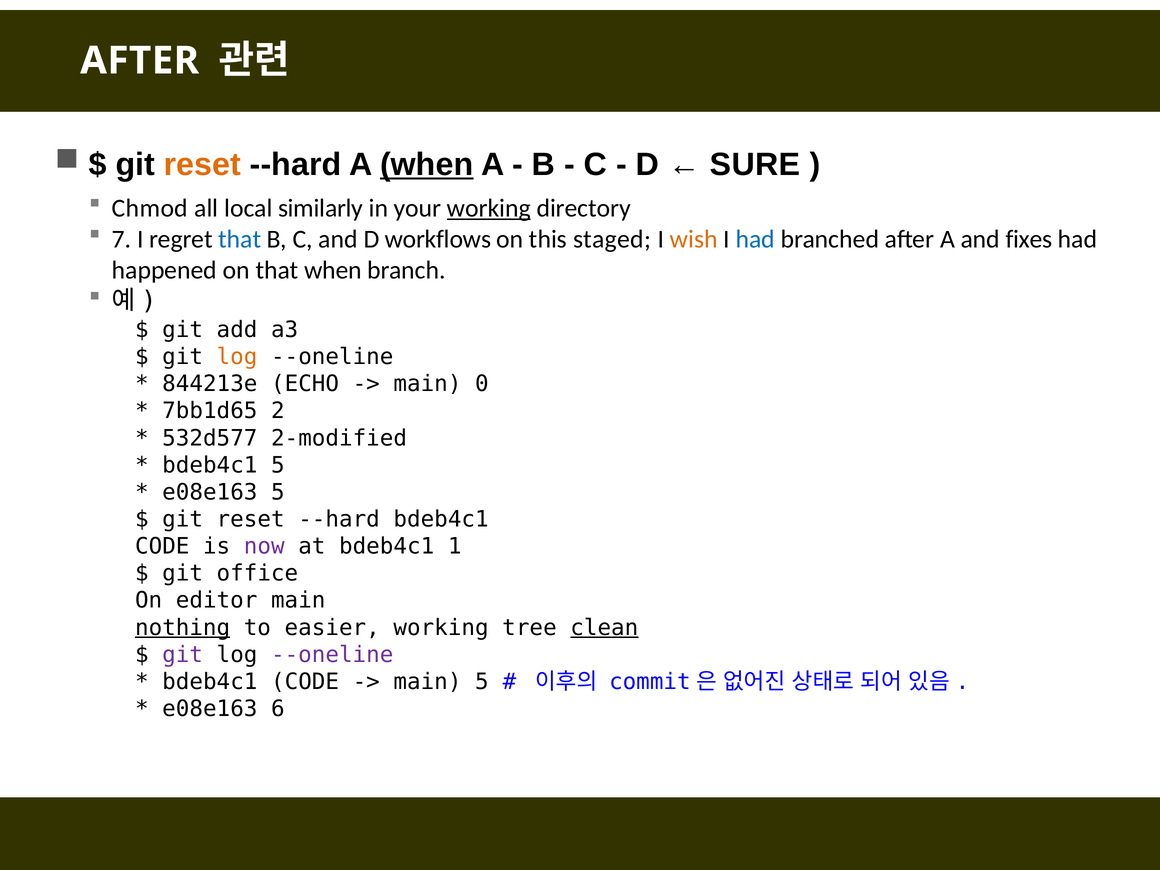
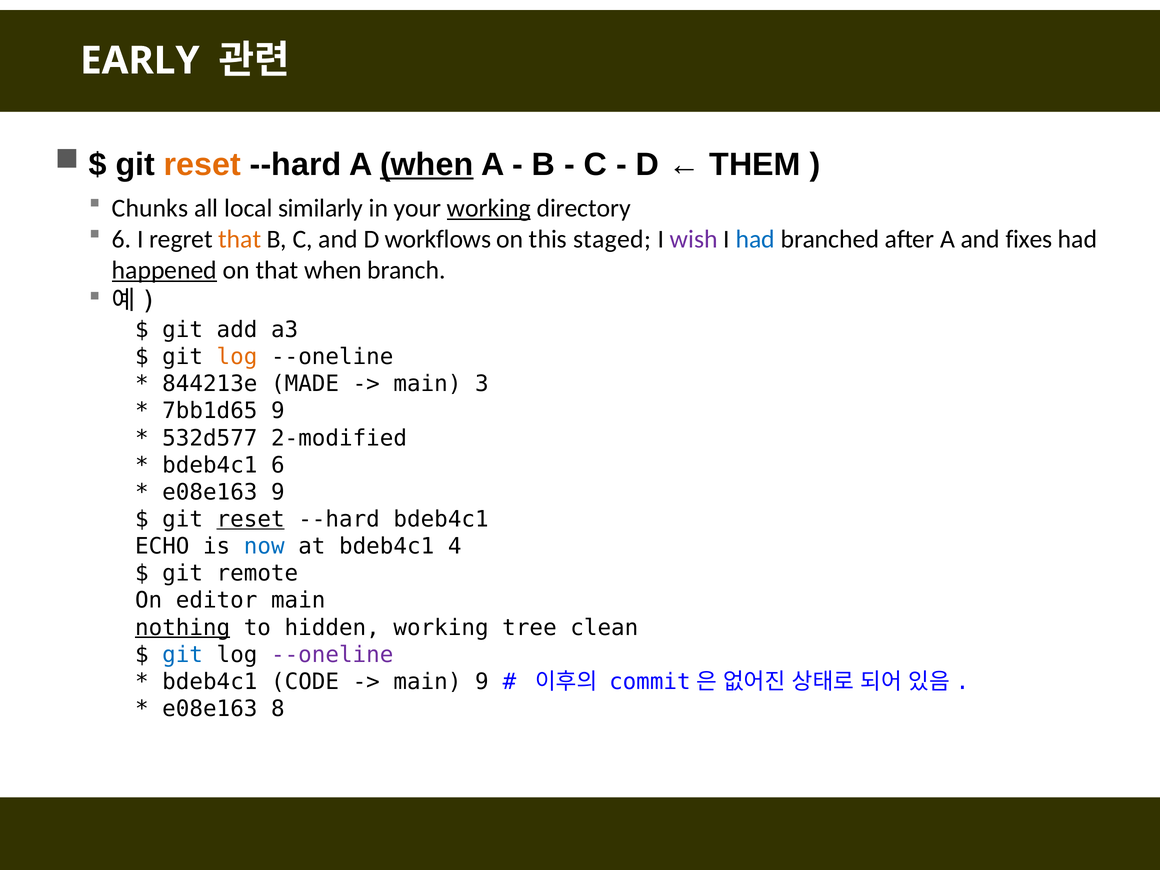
AFTER: AFTER -> EARLY (140, 61)
SURE: SURE -> THEM (755, 165)
Chmod: Chmod -> Chunks (150, 208)
7: 7 -> 6 (121, 239)
that colour: blue -> orange (240, 239)
wish colour: orange -> purple (694, 239)
happened underline: none -> present (164, 270)
ECHO: ECHO -> MADE (305, 384)
0: 0 -> 3 (482, 384)
7bb1d65 2: 2 -> 9 (278, 411)
bdeb4c1 5: 5 -> 6 (278, 465)
e08e163 5: 5 -> 9 (278, 492)
reset underline: none -> present (251, 519)
CODE: CODE -> ECHO (162, 546)
now colour: purple -> blue (264, 546)
1: 1 -> 4 (455, 546)
office: office -> remote (257, 573)
easier: easier -> hidden (332, 628)
clean underline: present -> none (604, 628)
git colour: purple -> blue (183, 655)
main 5: 5 -> 9 (482, 682)
6: 6 -> 8 (278, 709)
